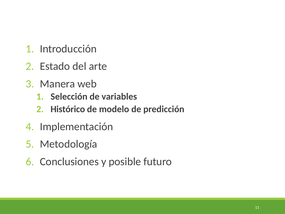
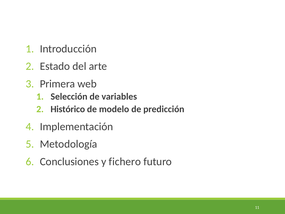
Manera: Manera -> Primera (58, 84)
posible: posible -> fichero (125, 161)
